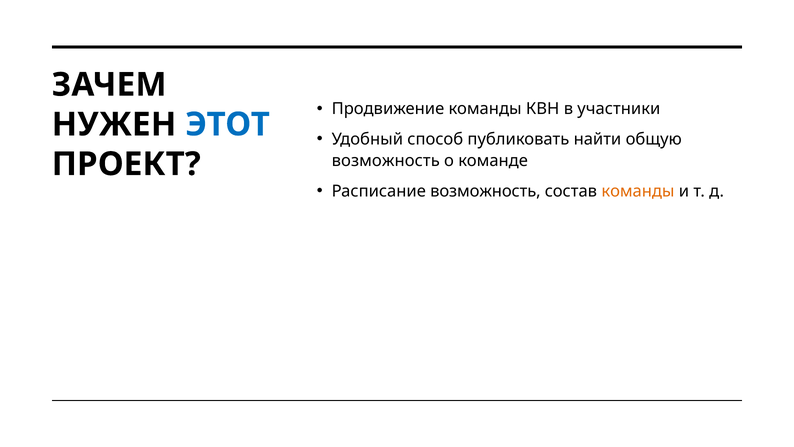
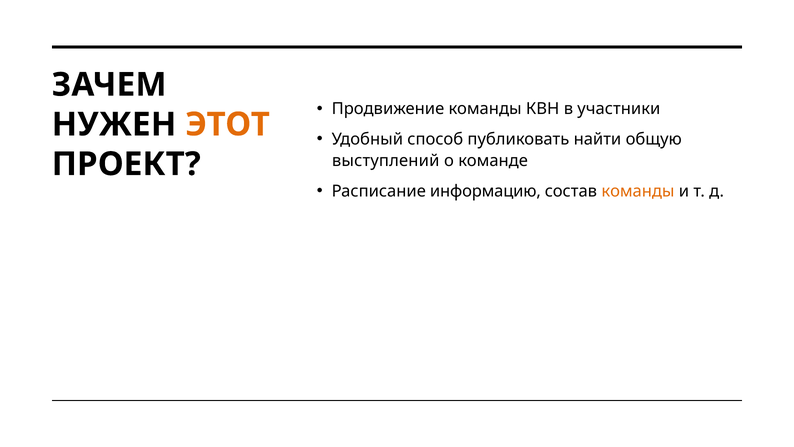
ЭТОТ colour: blue -> orange (228, 124)
возможность: возможность -> выступлений (386, 161)
Расписание возможность: возможность -> информацию (485, 191)
